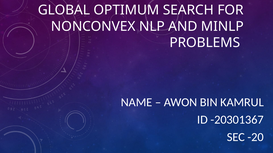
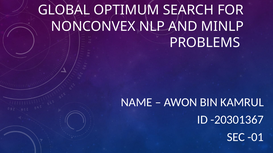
-20: -20 -> -01 (256, 138)
